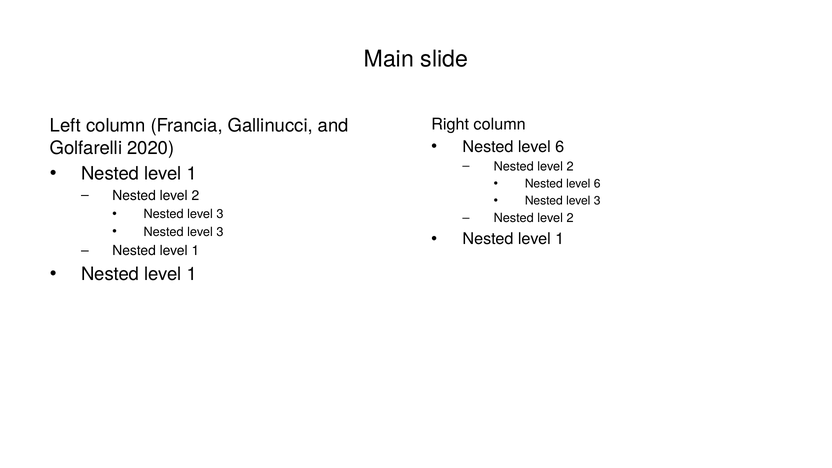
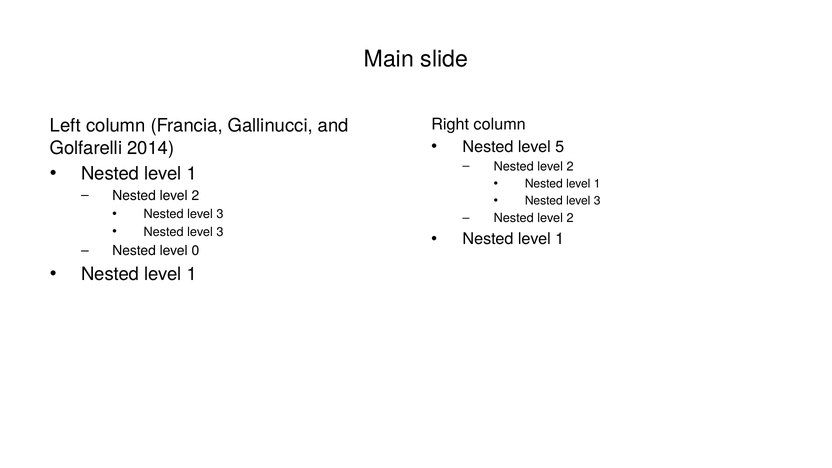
6: 6 -> 5 (560, 147)
2020: 2020 -> 2014 (151, 148)
6: 6 -> 1 (597, 184)
1: 1 -> 0 (195, 251)
